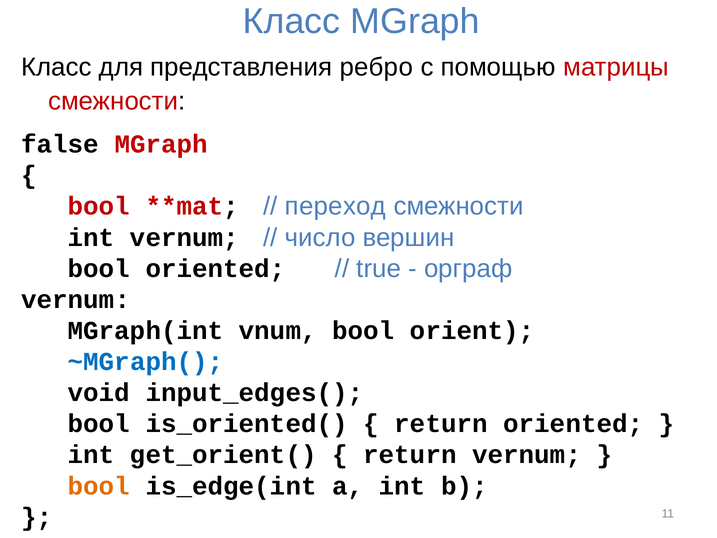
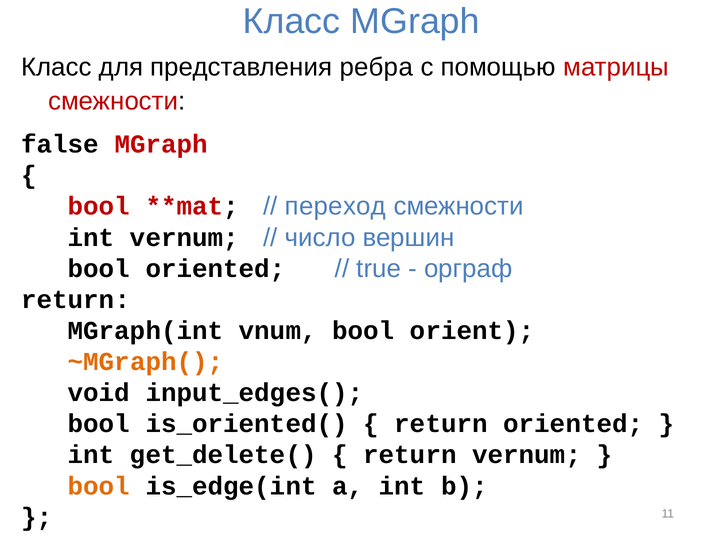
ребро: ребро -> ребра (376, 67)
vernum: vernum -> return (76, 299)
~MGraph( colour: blue -> orange (146, 362)
get_orient(: get_orient( -> get_delete( (223, 455)
